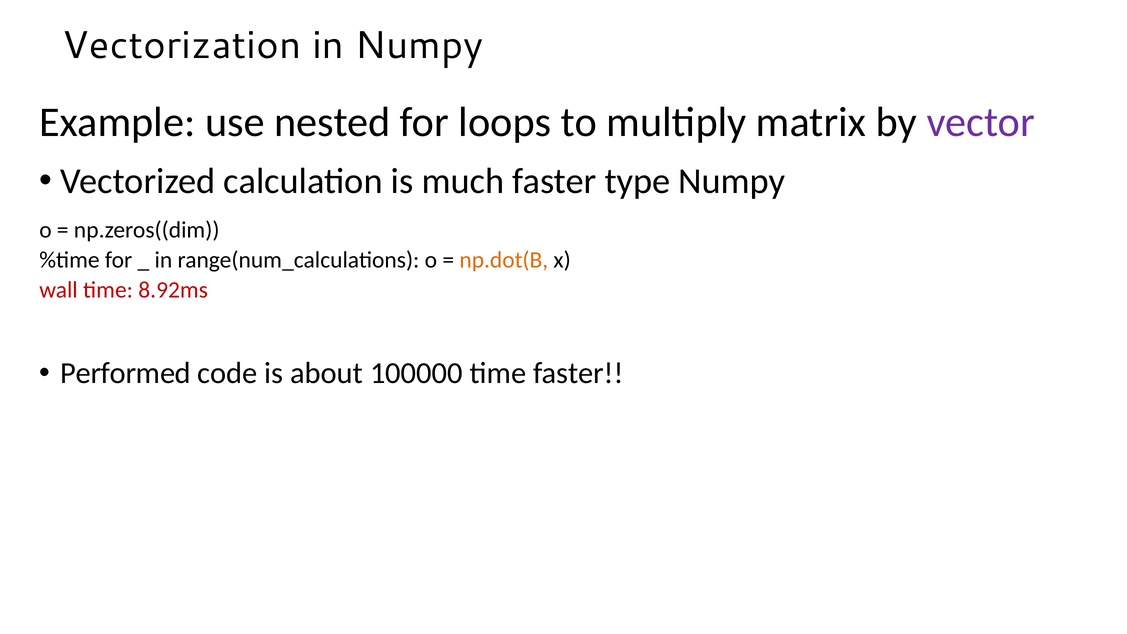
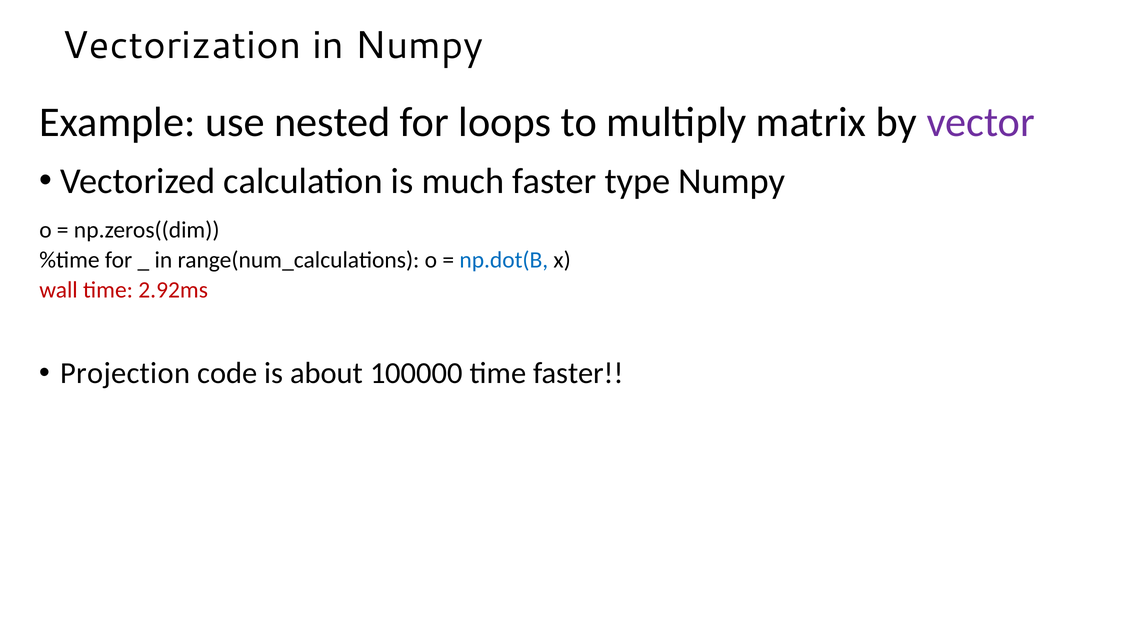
np.dot(B colour: orange -> blue (504, 260)
8.92ms: 8.92ms -> 2.92ms (173, 290)
Performed: Performed -> Projection (125, 373)
